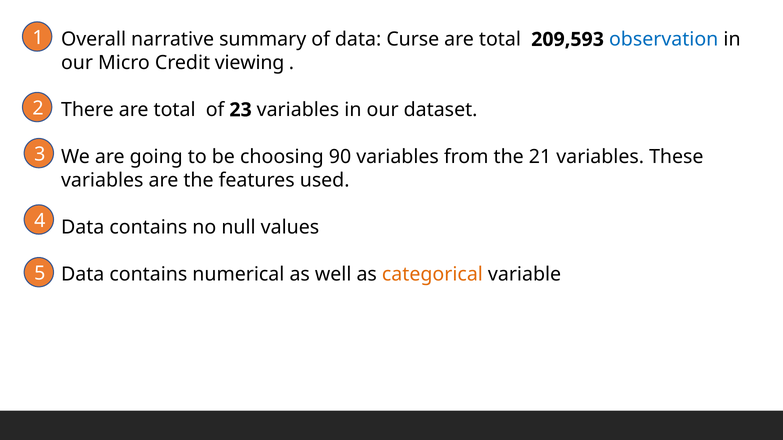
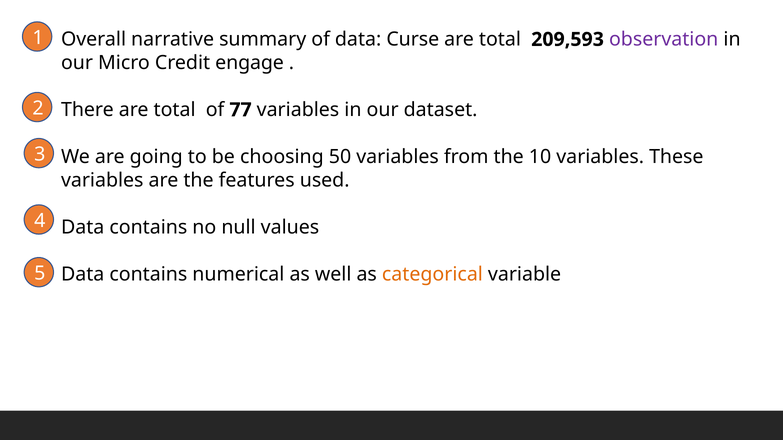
observation colour: blue -> purple (664, 39)
viewing: viewing -> engage (250, 63)
23: 23 -> 77 (241, 110)
90: 90 -> 50 (340, 157)
21: 21 -> 10 (540, 157)
